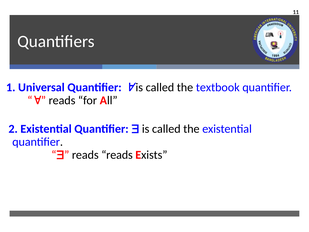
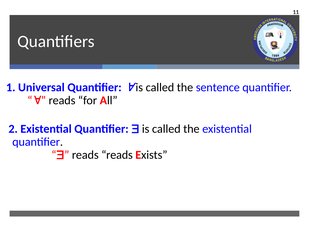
textbook: textbook -> sentence (218, 87)
